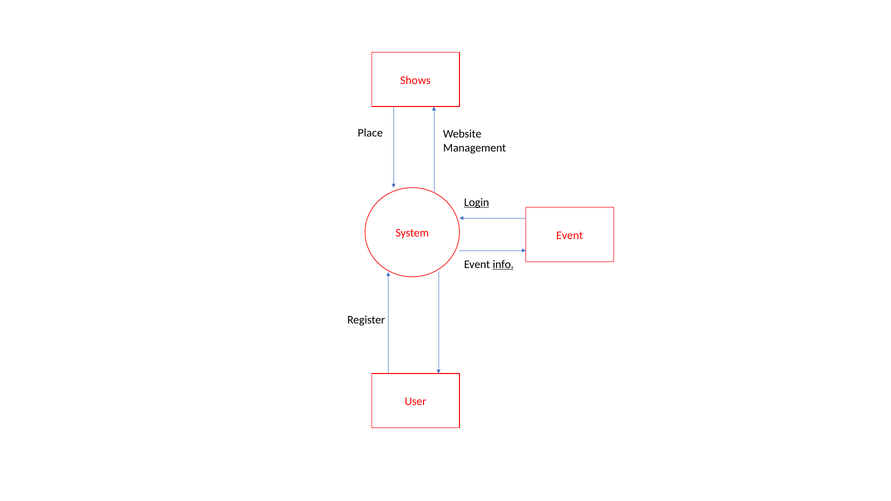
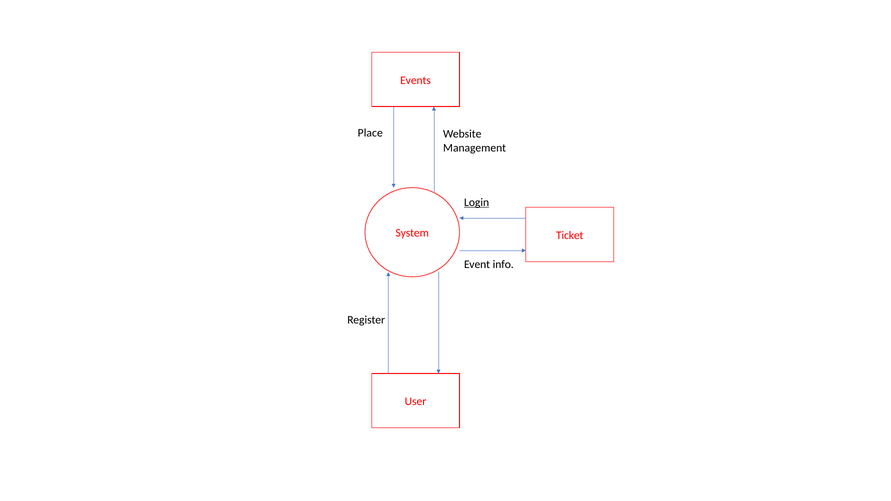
Shows: Shows -> Events (416, 80)
Event: Event -> Ticket (570, 235)
info underline: present -> none (503, 264)
